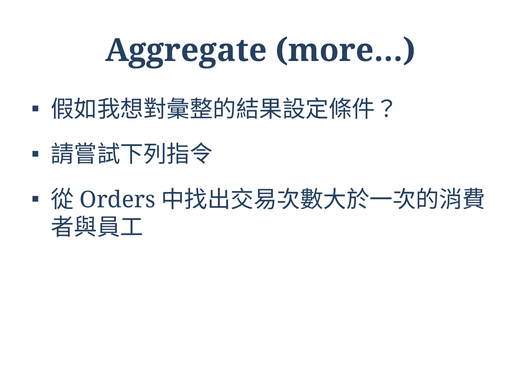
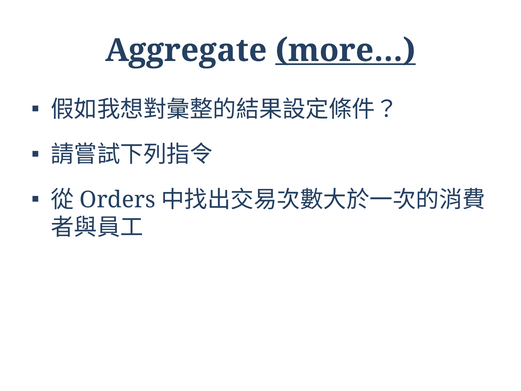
more… underline: none -> present (345, 50)
